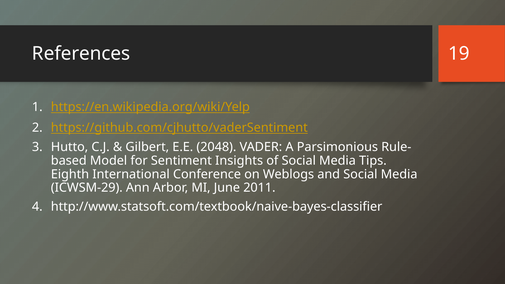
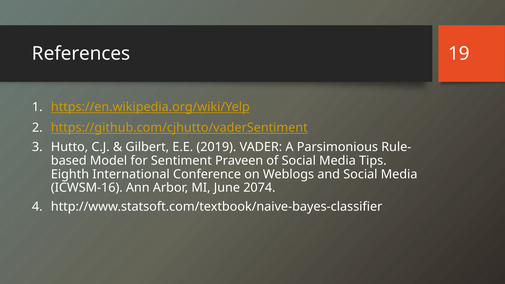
2048: 2048 -> 2019 (216, 147)
Insights: Insights -> Praveen (239, 161)
ICWSM-29: ICWSM-29 -> ICWSM-16 (87, 188)
2011: 2011 -> 2074 (259, 188)
